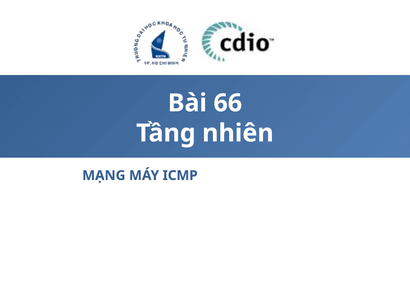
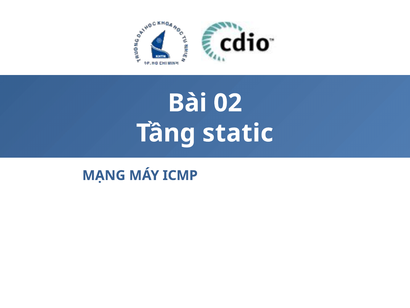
66: 66 -> 02 (228, 103)
nhiên: nhiên -> static (238, 133)
